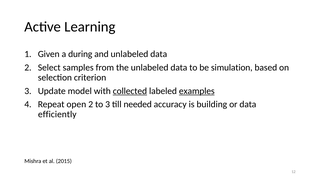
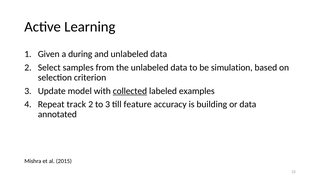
examples underline: present -> none (197, 91)
open: open -> track (76, 104)
needed: needed -> feature (138, 104)
efficiently: efficiently -> annotated (57, 114)
